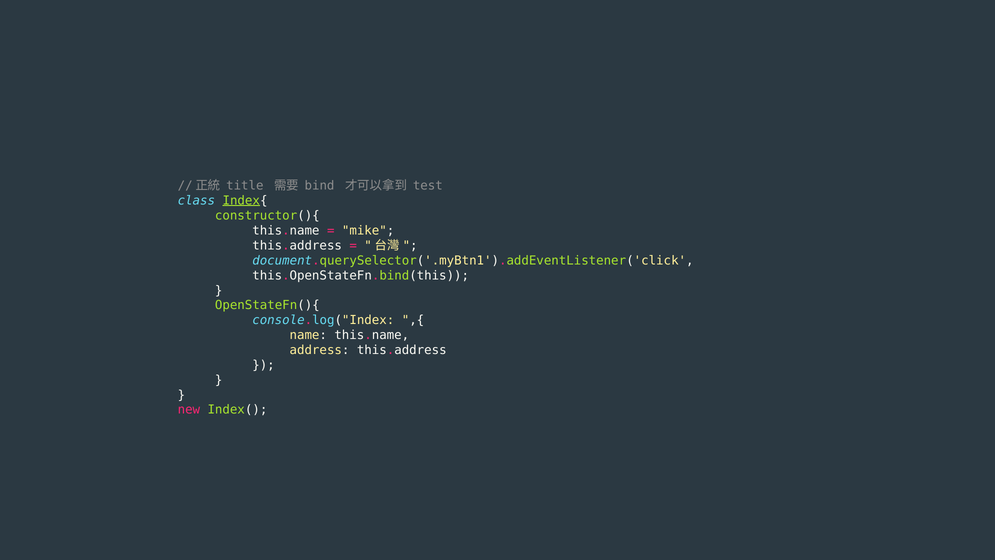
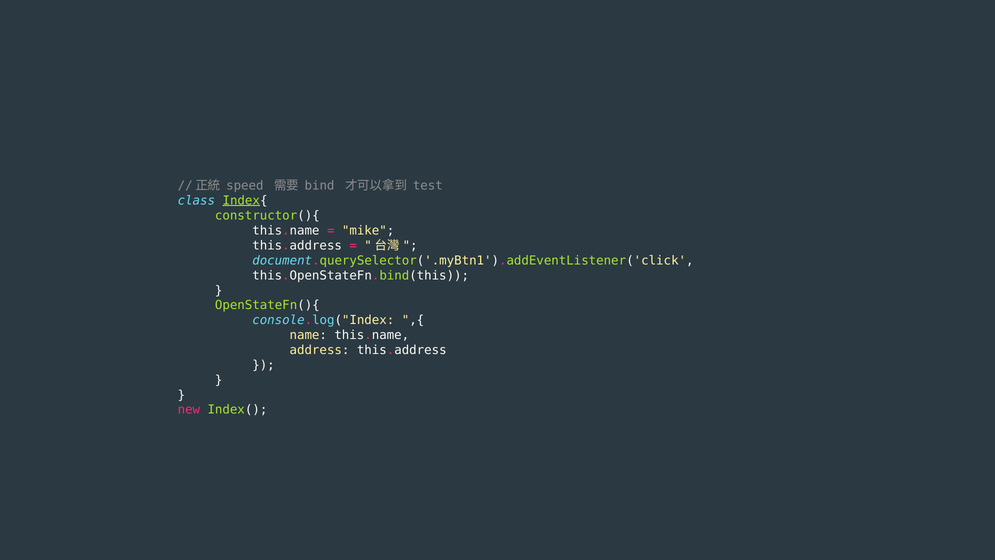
title: title -> speed (245, 186)
